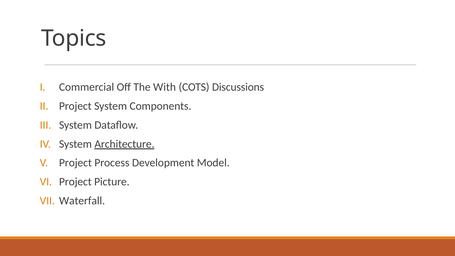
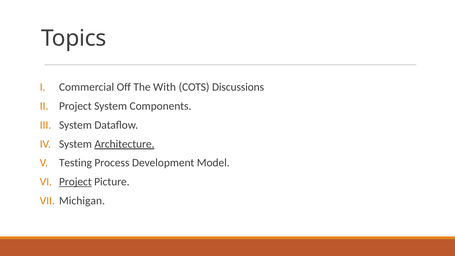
Project: Project -> Testing (75, 163)
Project underline: none -> present (75, 182)
Waterfall: Waterfall -> Michigan (82, 201)
